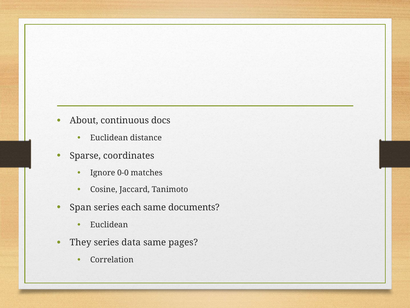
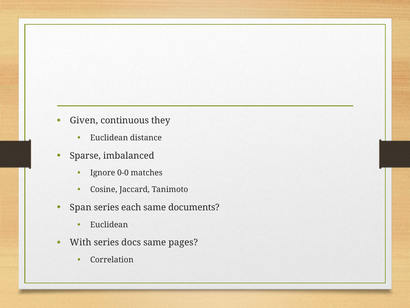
About: About -> Given (84, 120)
docs: docs -> they (161, 120)
coordinates: coordinates -> imbalanced (129, 155)
They: They -> With (81, 242)
data: data -> docs (131, 242)
